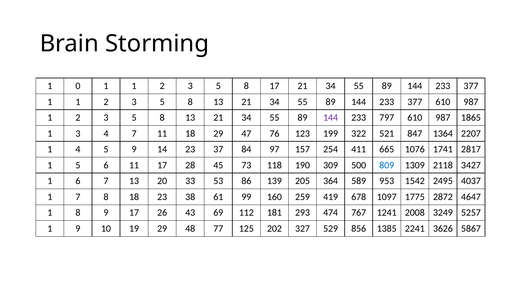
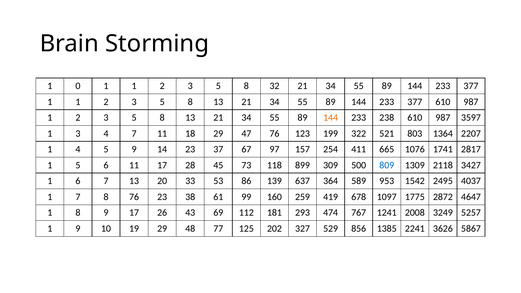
8 17: 17 -> 32 (274, 86)
144 colour: purple -> orange (331, 118)
797: 797 -> 238 (387, 118)
1865: 1865 -> 3597 (471, 118)
847: 847 -> 803 (415, 134)
84: 84 -> 67 (246, 149)
190: 190 -> 899 (303, 165)
205: 205 -> 637 (303, 181)
8 18: 18 -> 76 (134, 197)
